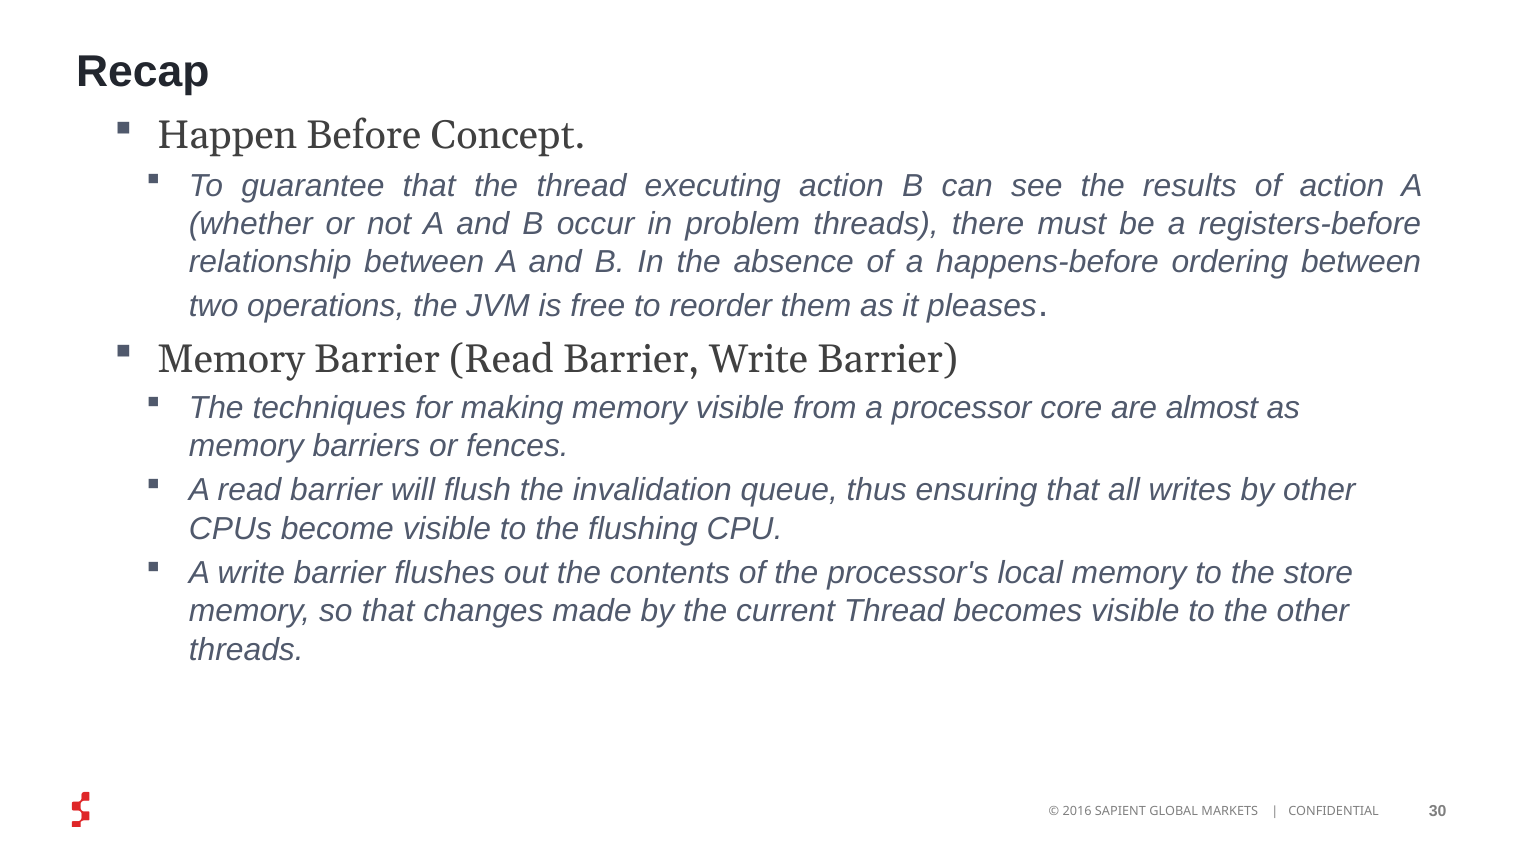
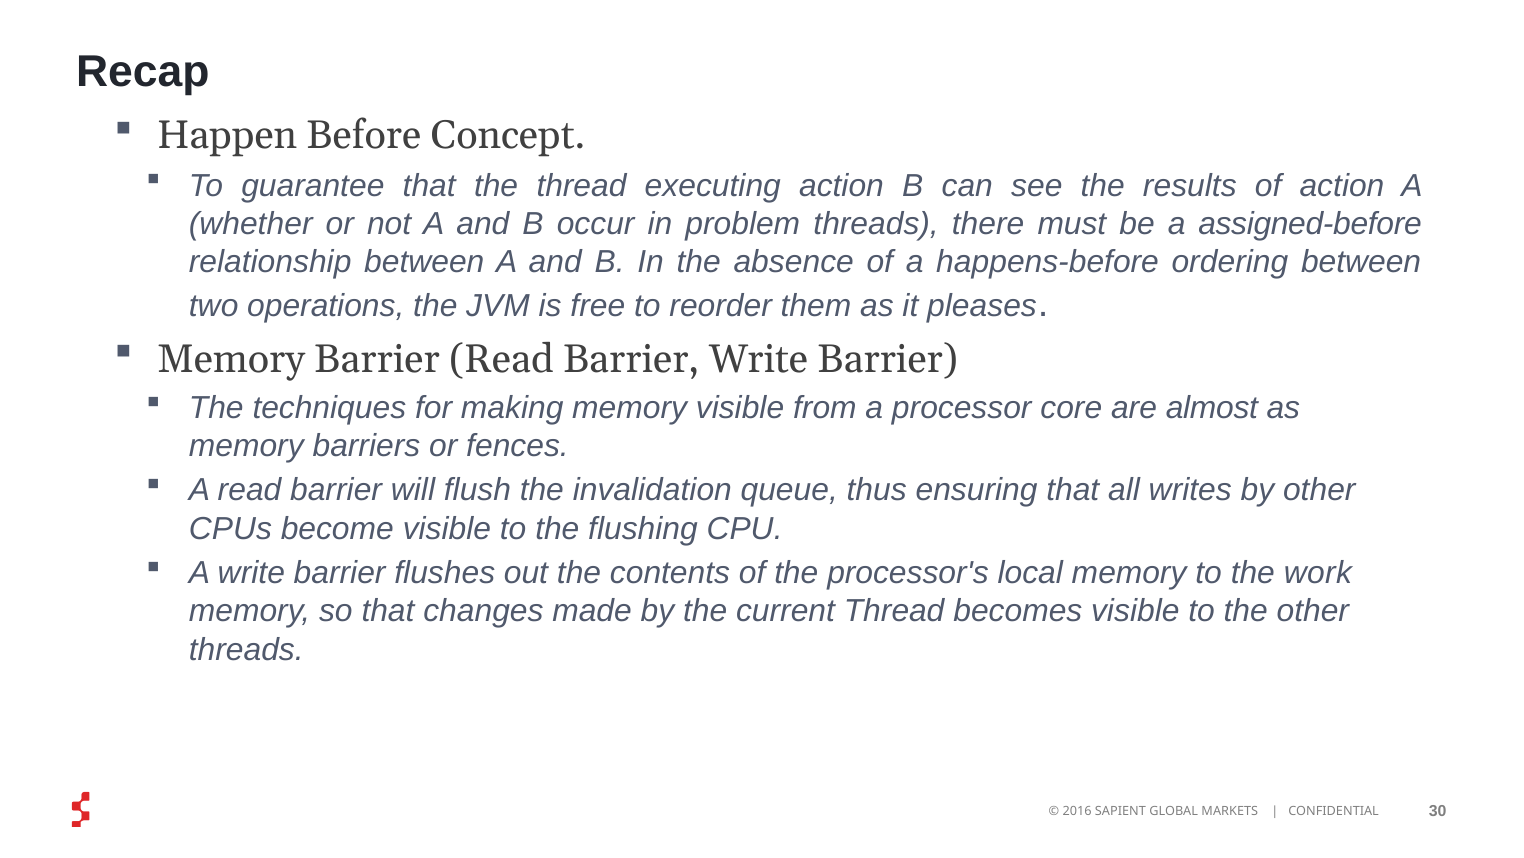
registers-before: registers-before -> assigned-before (1310, 224)
store: store -> work (1318, 573)
